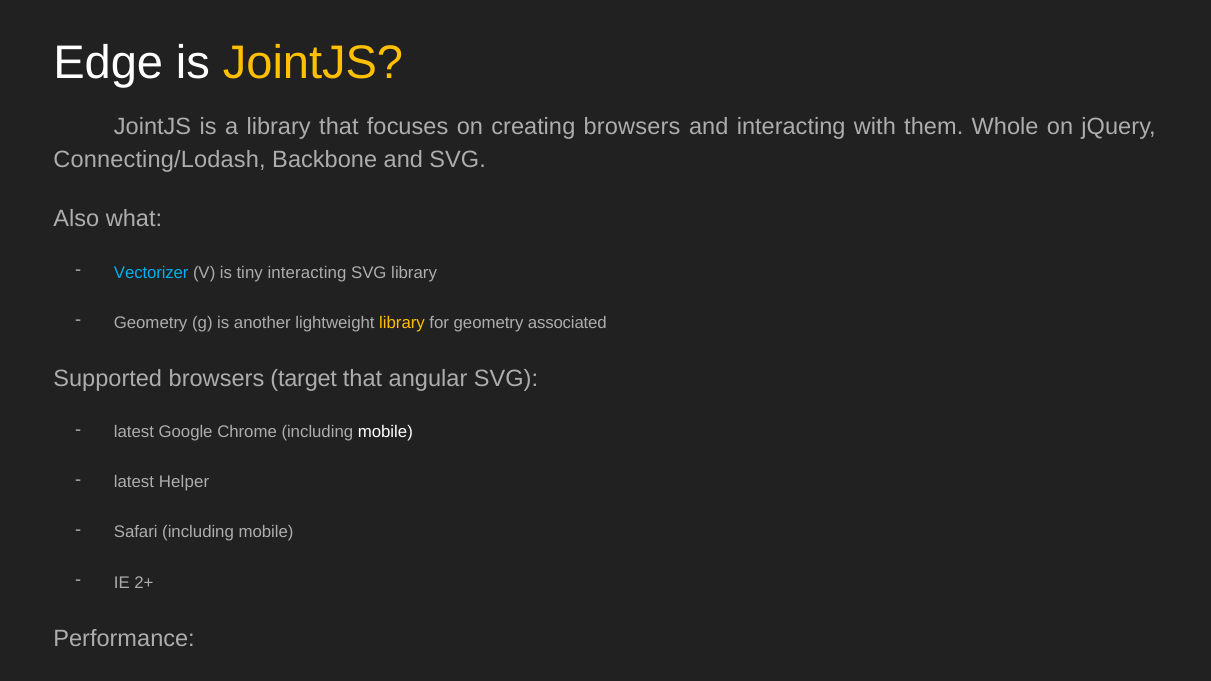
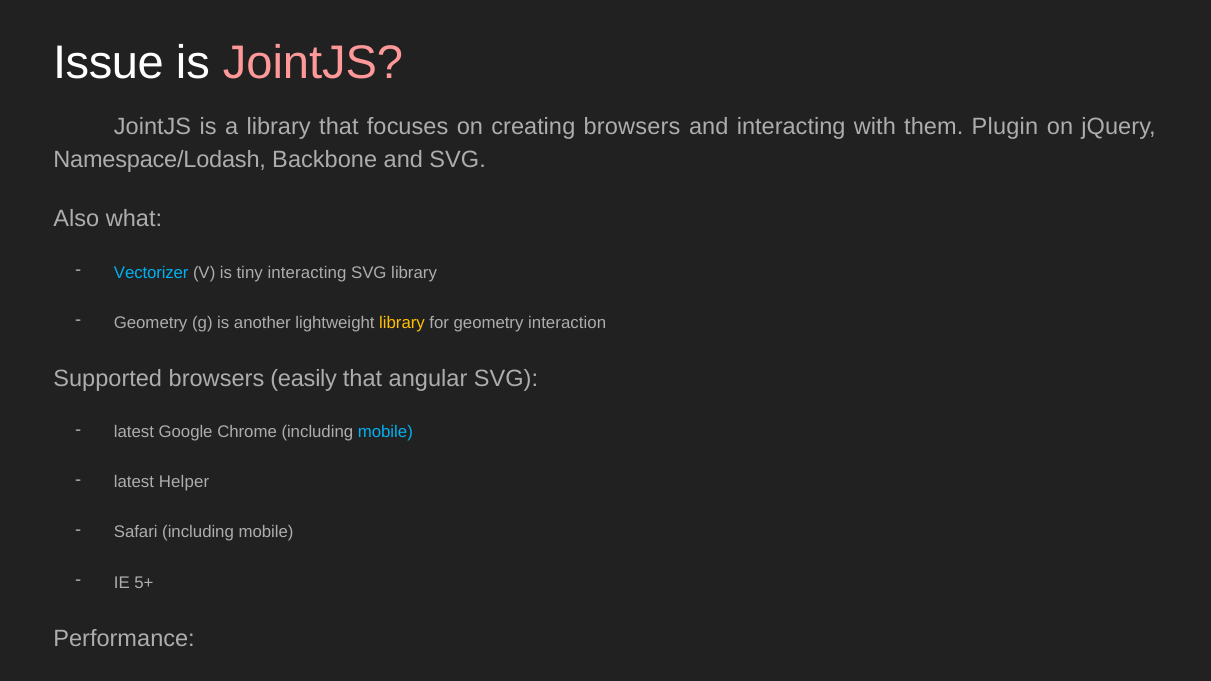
Edge: Edge -> Issue (108, 63)
JointJS colour: yellow -> pink (313, 63)
Whole: Whole -> Plugin (1005, 127)
Connecting/Lodash: Connecting/Lodash -> Namespace/Lodash (160, 160)
associated: associated -> interaction (567, 323)
target: target -> easily (304, 379)
mobile colour: white -> light blue (385, 432)
2+: 2+ -> 5+ (144, 583)
